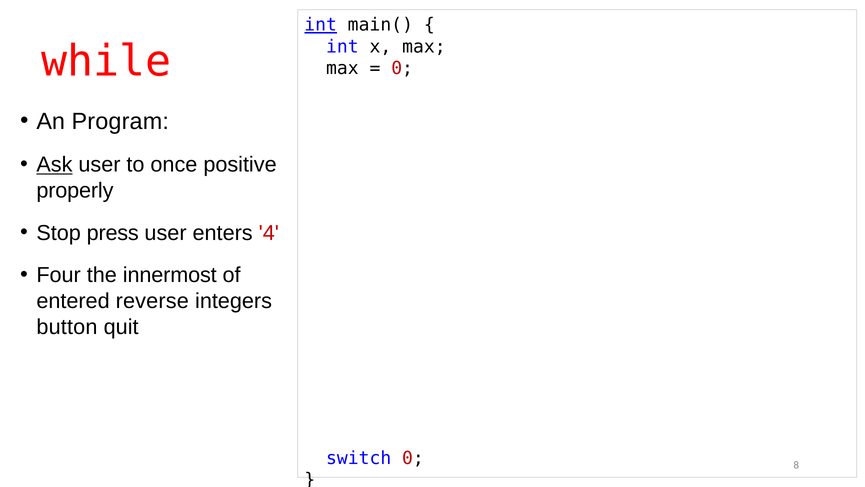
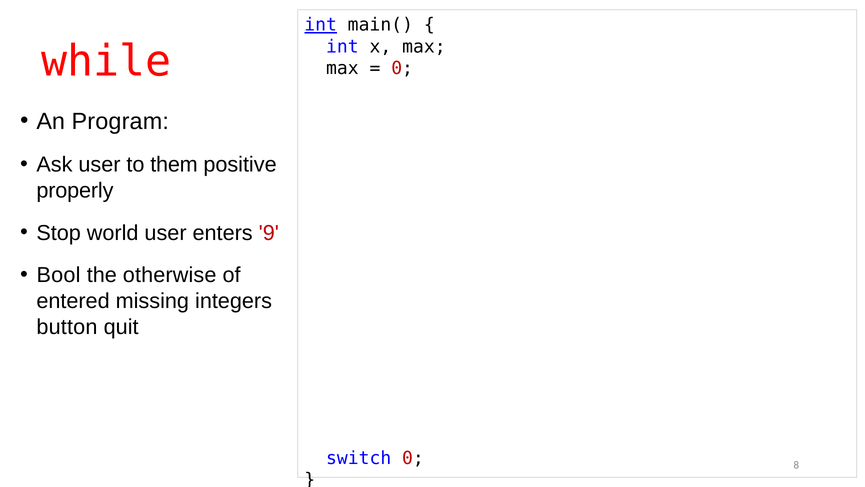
Ask underline: present -> none (54, 165)
once: once -> them (174, 165)
press: press -> world (113, 233)
4: 4 -> 9 (269, 233)
Four: Four -> Bool (58, 275)
innermost: innermost -> otherwise (170, 275)
reverse: reverse -> missing (152, 301)
